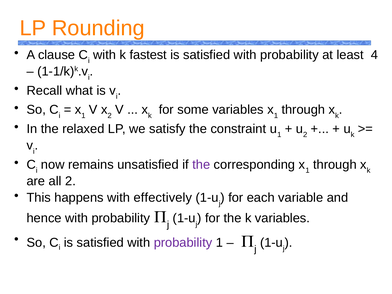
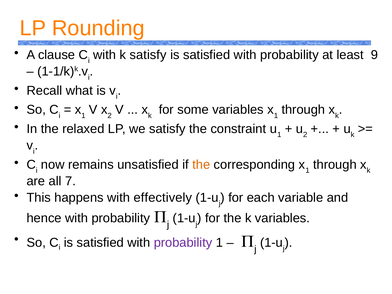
k fastest: fastest -> satisfy (148, 55)
4: 4 -> 9 (374, 55)
the colour: purple -> orange (201, 165)
all 2: 2 -> 7 (70, 181)
